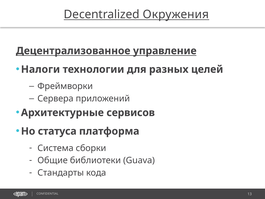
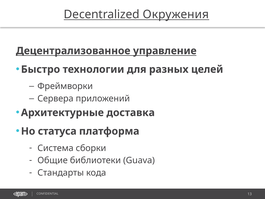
Налоги: Налоги -> Быстро (40, 69)
сервисов: сервисов -> доставка (131, 113)
